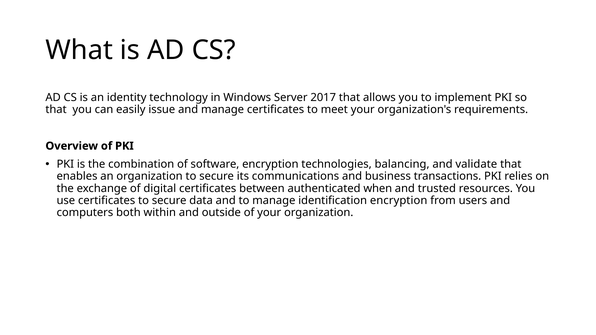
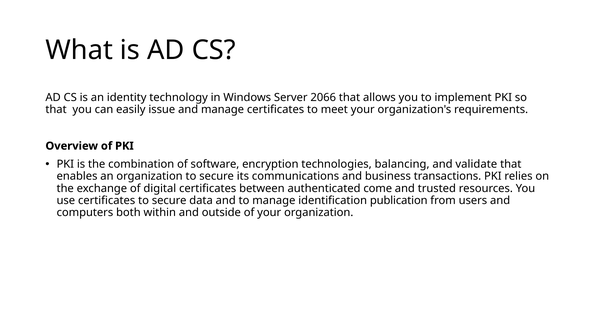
2017: 2017 -> 2066 (323, 97)
when: when -> come (378, 189)
identification encryption: encryption -> publication (399, 201)
